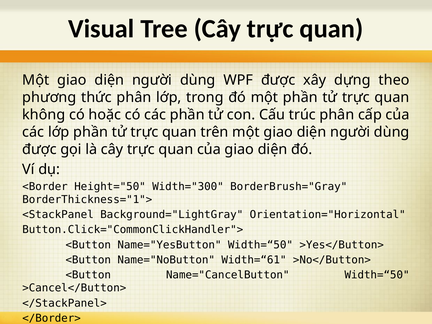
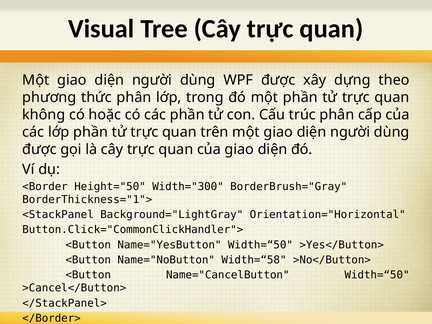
Width=“61: Width=“61 -> Width=“58 (254, 260)
